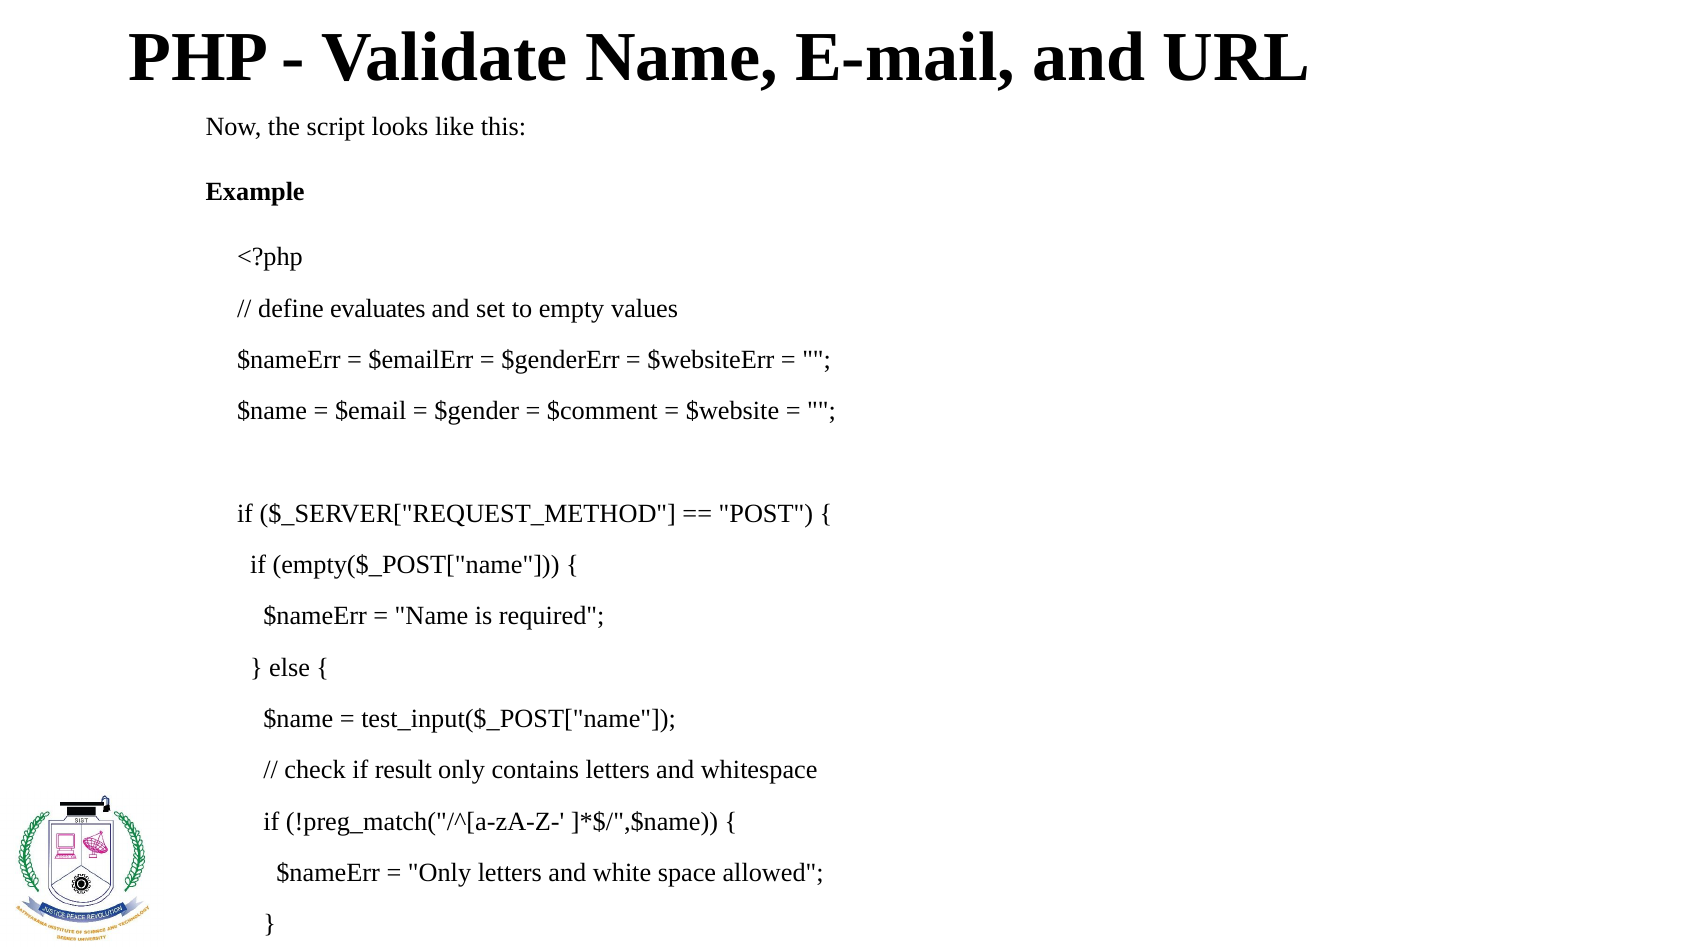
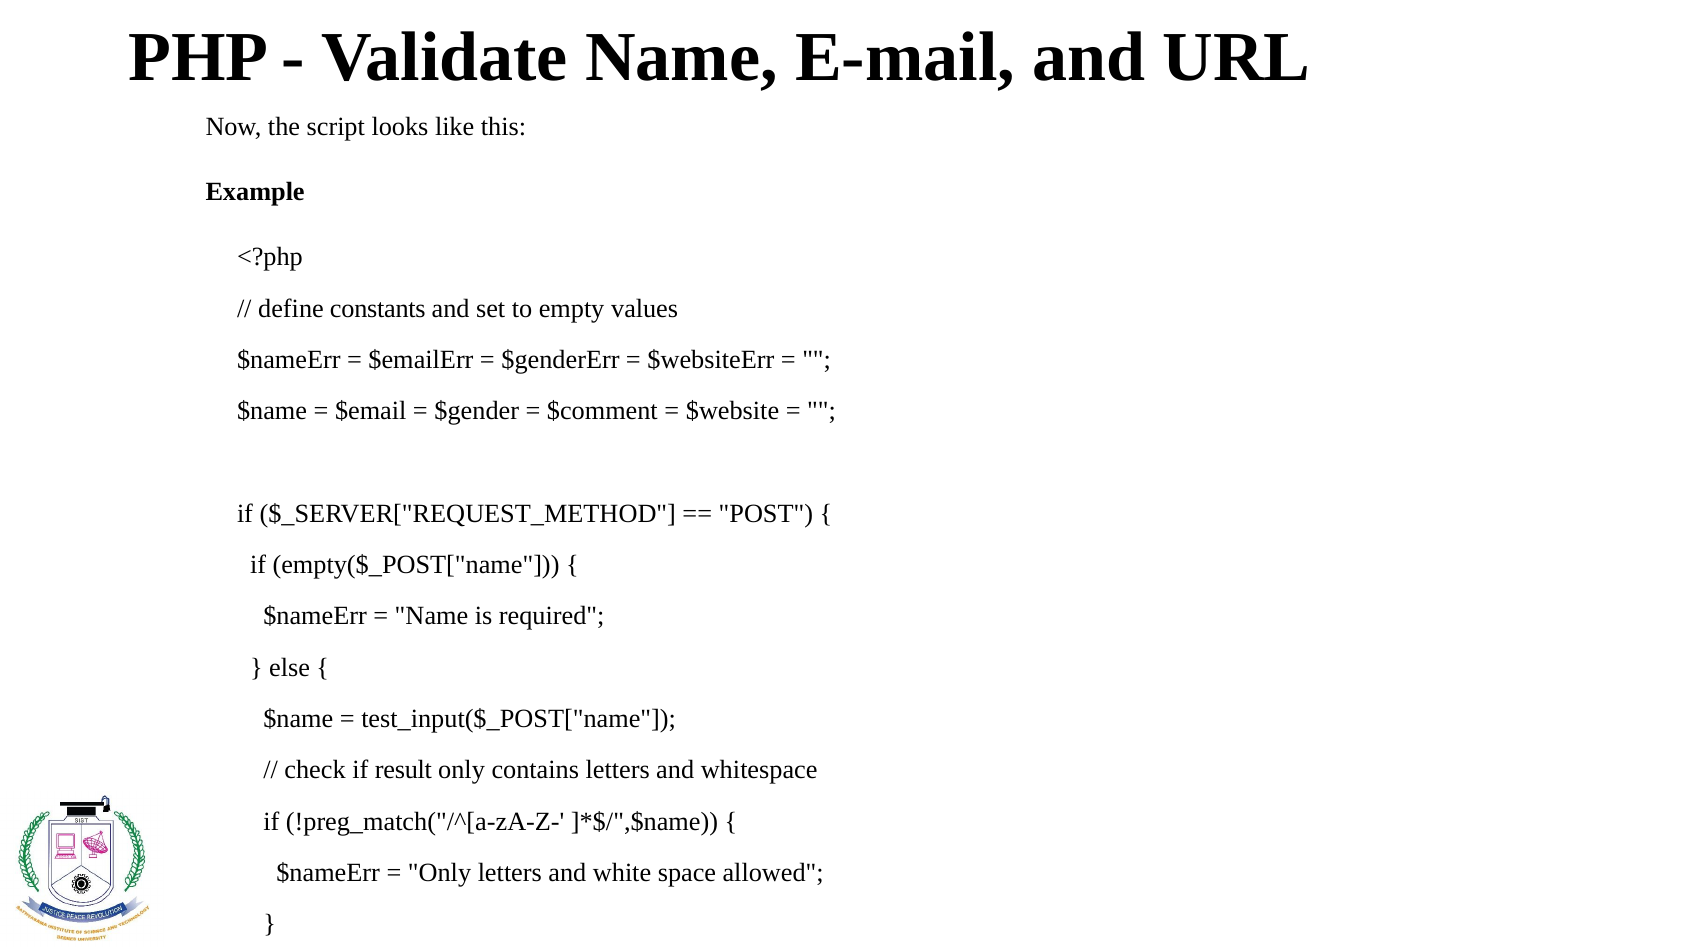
evaluates: evaluates -> constants (378, 308)
